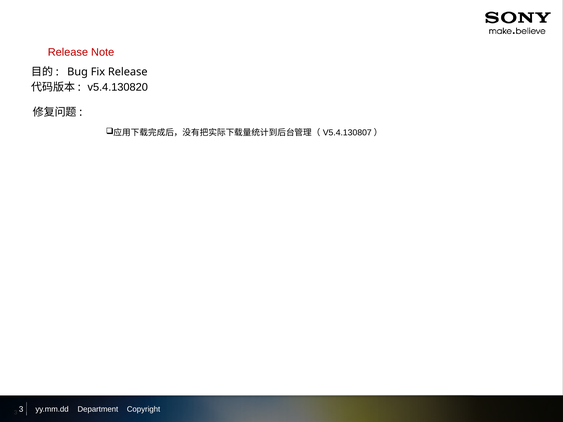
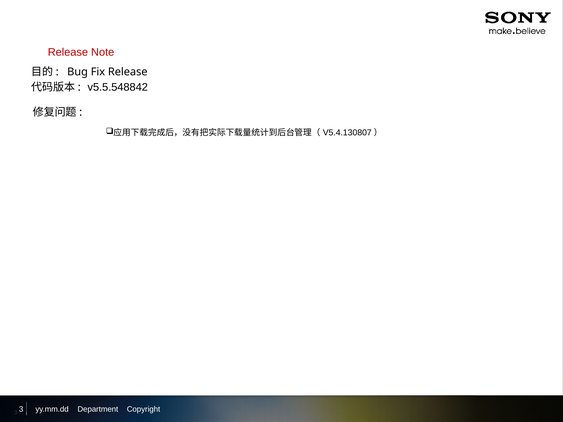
v5.4.130820: v5.4.130820 -> v5.5.548842 (118, 87)
